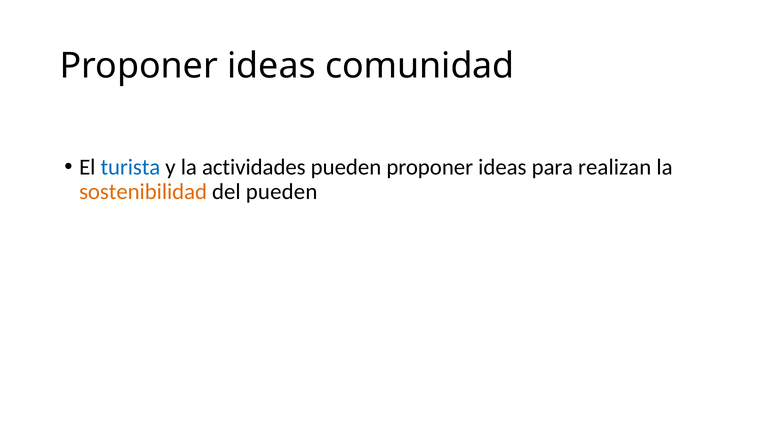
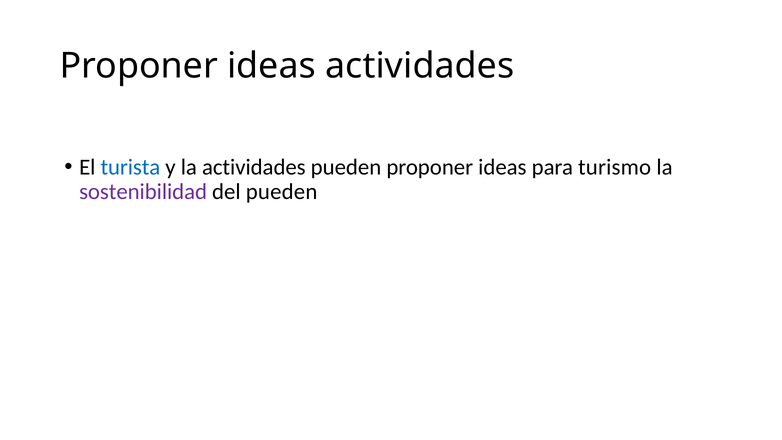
ideas comunidad: comunidad -> actividades (420, 66)
realizan: realizan -> turismo (615, 167)
sostenibilidad colour: orange -> purple (143, 192)
